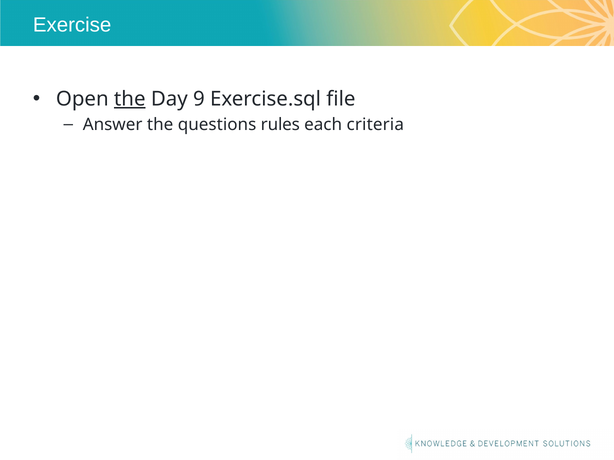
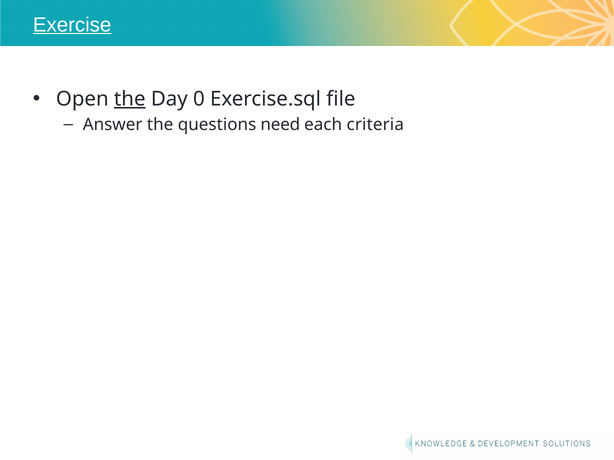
Exercise underline: none -> present (72, 25)
9: 9 -> 0 (199, 99)
rules: rules -> need (280, 125)
